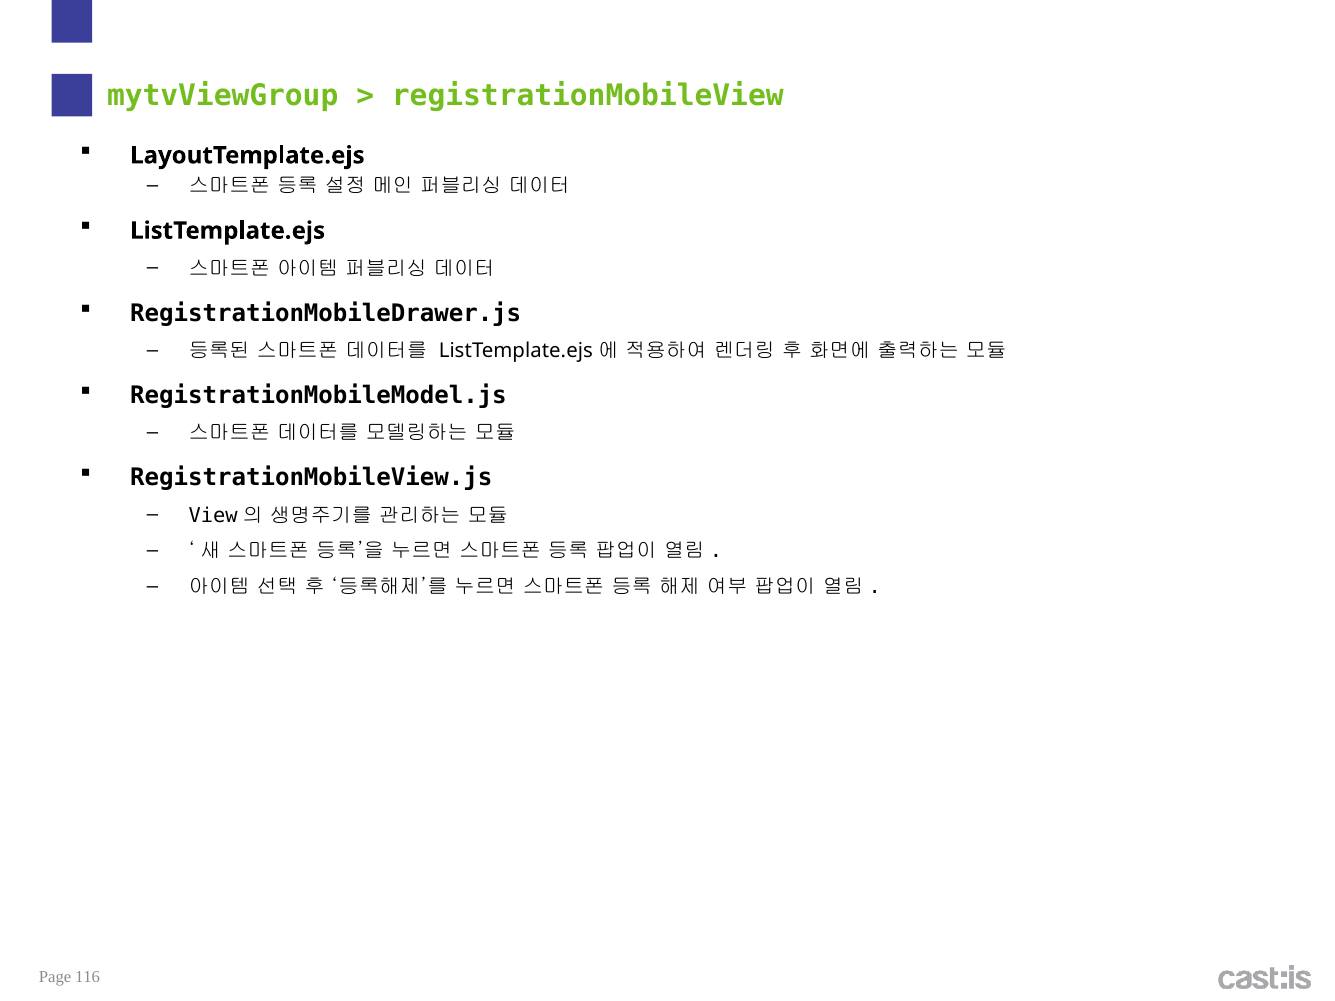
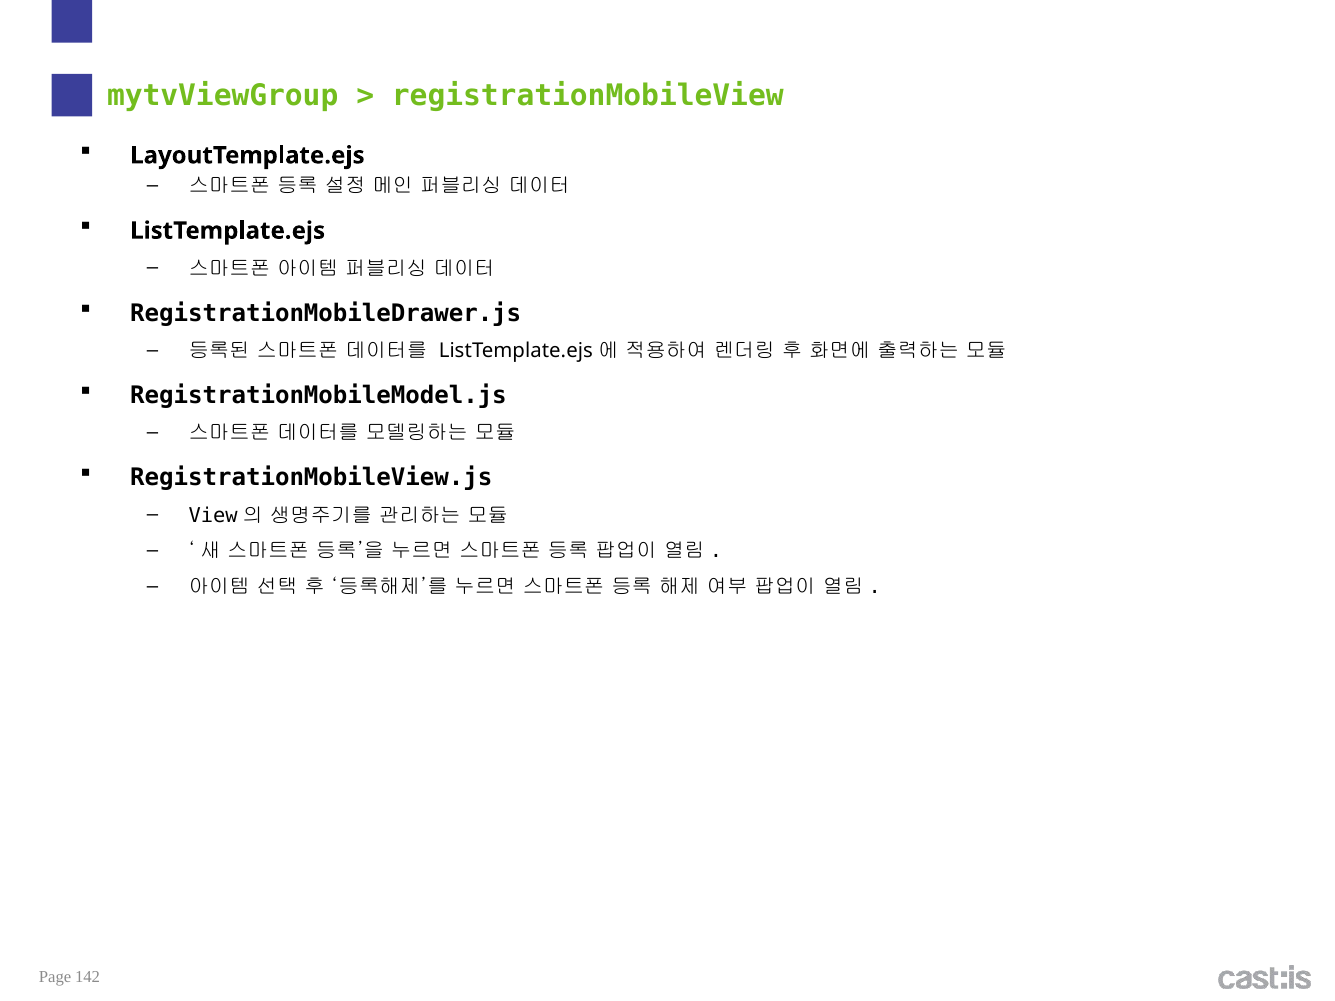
116: 116 -> 142 (88, 977)
